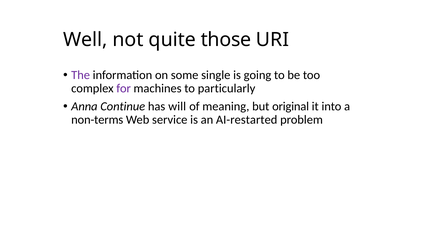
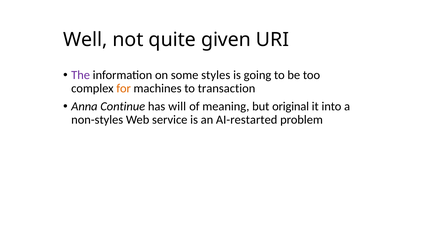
those: those -> given (226, 40)
single: single -> styles (216, 75)
for colour: purple -> orange (124, 89)
particularly: particularly -> transaction (227, 89)
non-terms: non-terms -> non-styles (97, 120)
